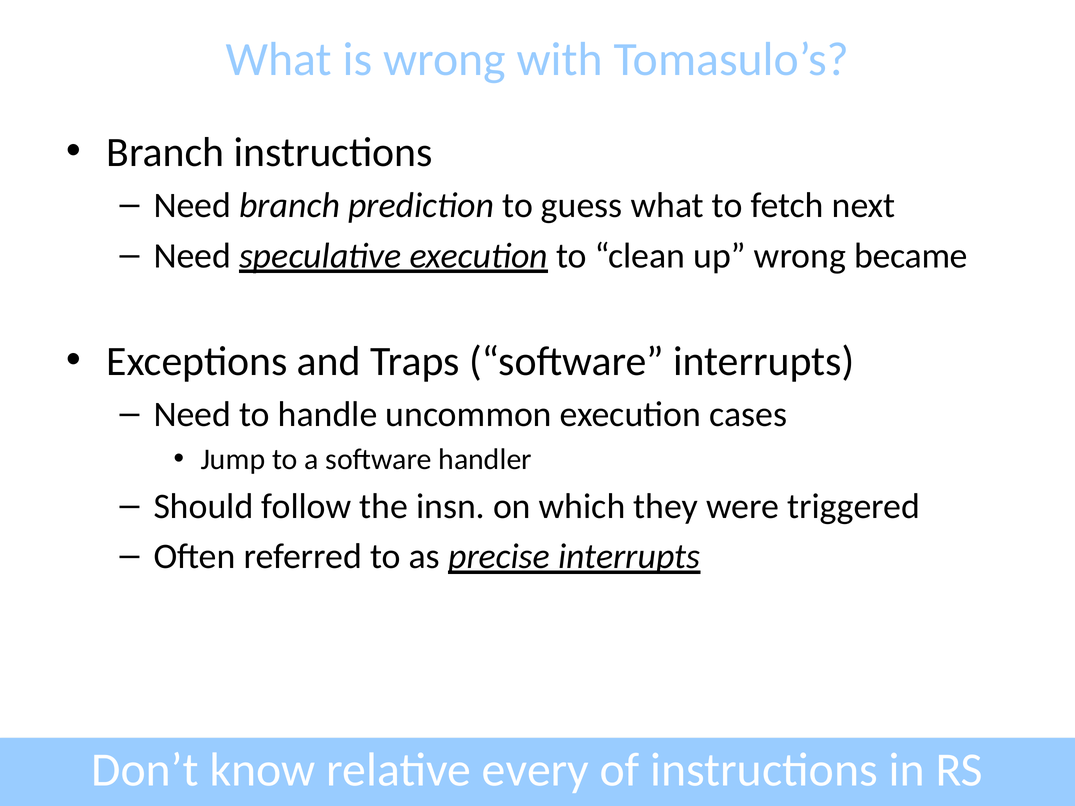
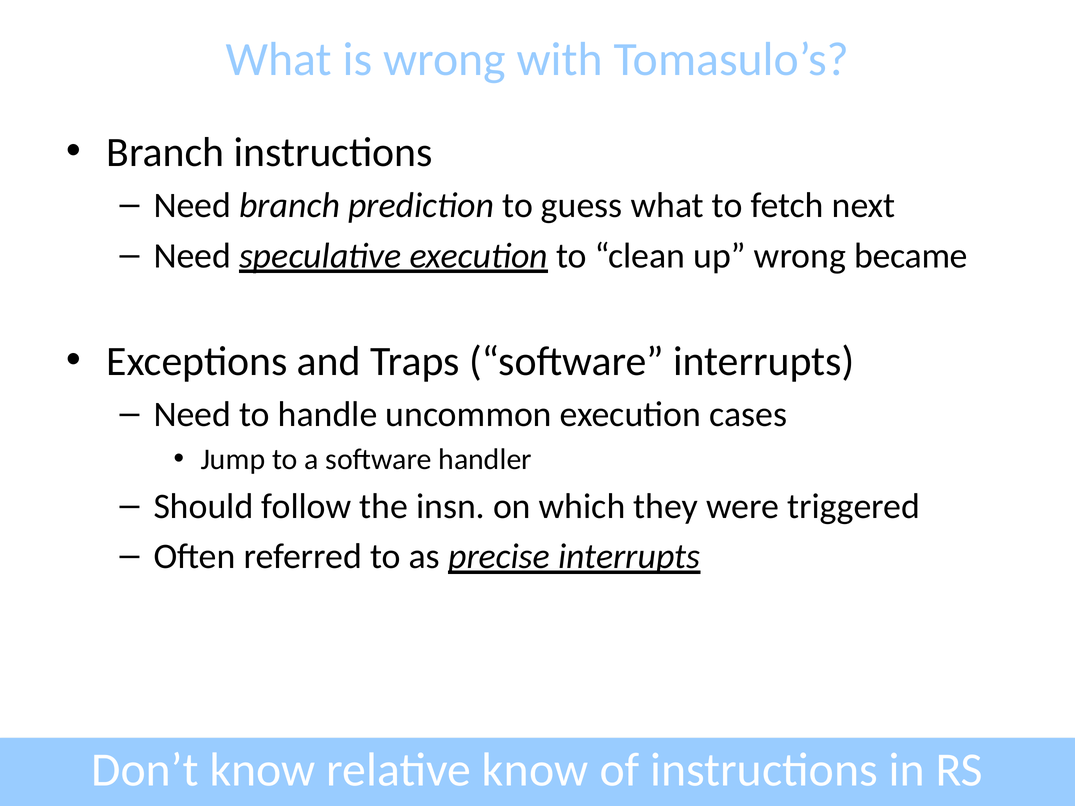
relative every: every -> know (535, 770)
